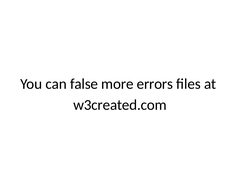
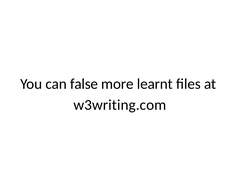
errors: errors -> learnt (155, 84)
w3created.com: w3created.com -> w3writing.com (120, 105)
